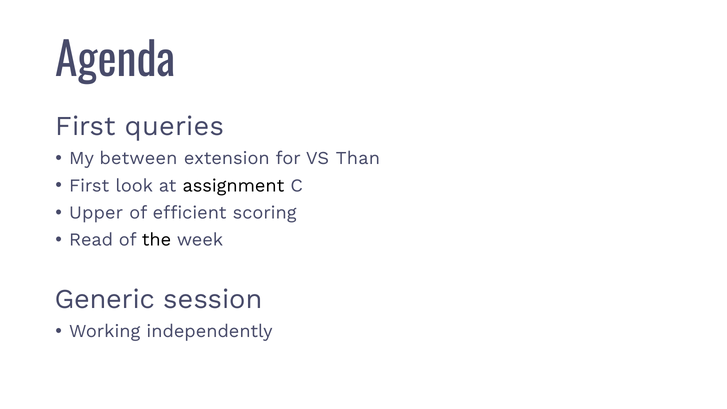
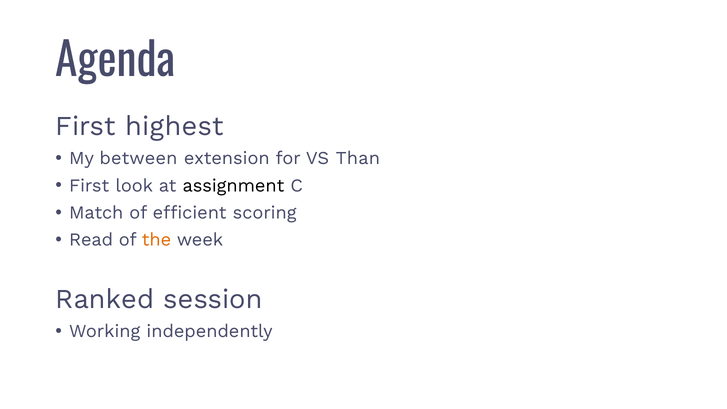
queries: queries -> highest (174, 126)
Upper: Upper -> Match (96, 213)
the colour: black -> orange (156, 240)
Generic: Generic -> Ranked (105, 299)
